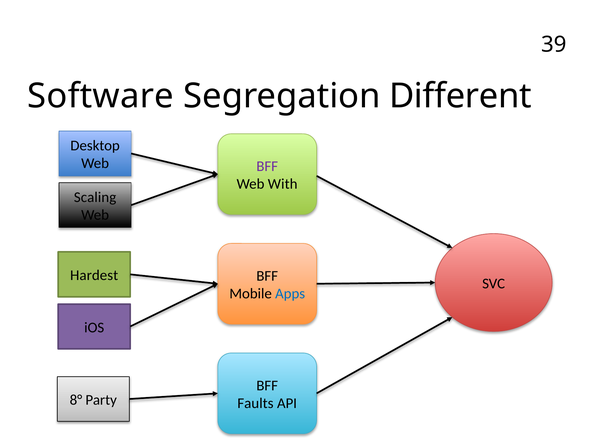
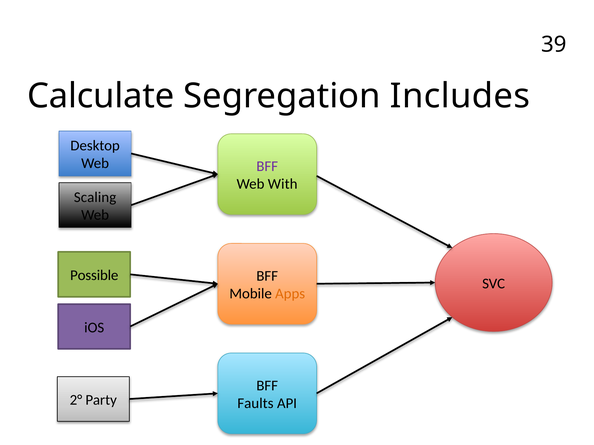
Software: Software -> Calculate (101, 96)
Different: Different -> Includes (460, 96)
Hardest: Hardest -> Possible (94, 276)
Apps colour: blue -> orange (290, 294)
8°: 8° -> 2° (76, 400)
